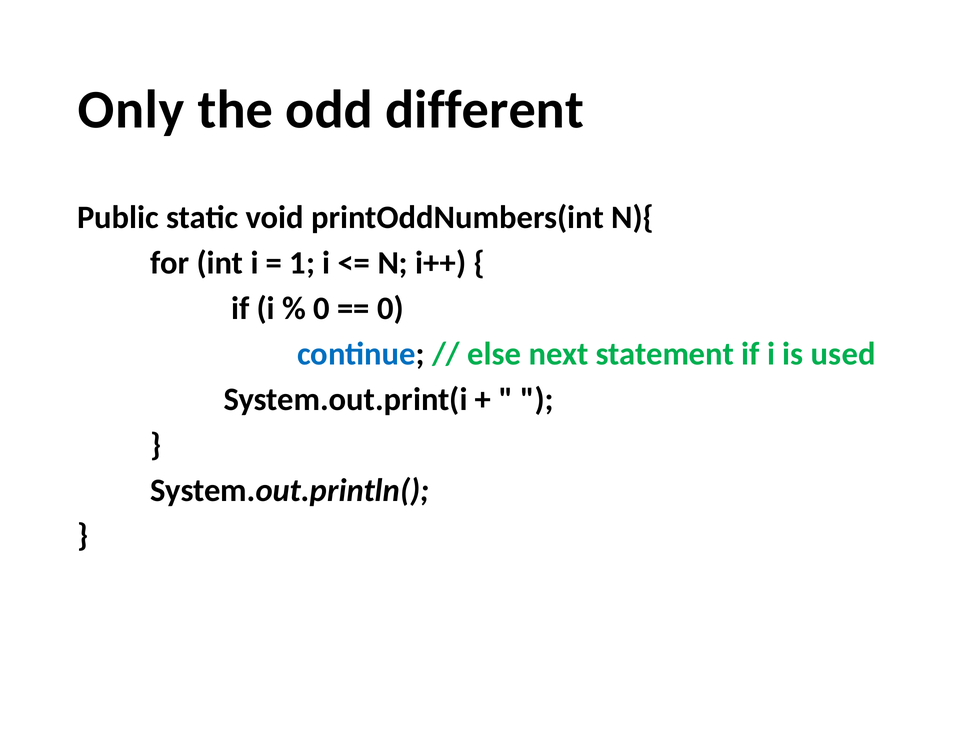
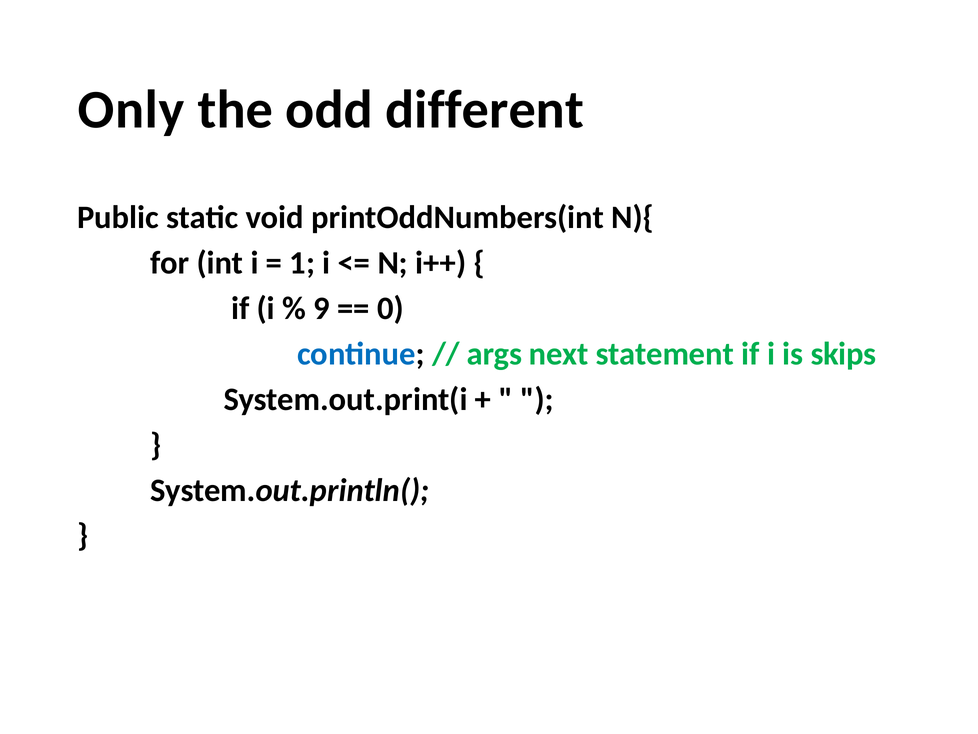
0: 0 -> 9 (322, 308)
else: else -> args (494, 354)
used: used -> skips (843, 354)
